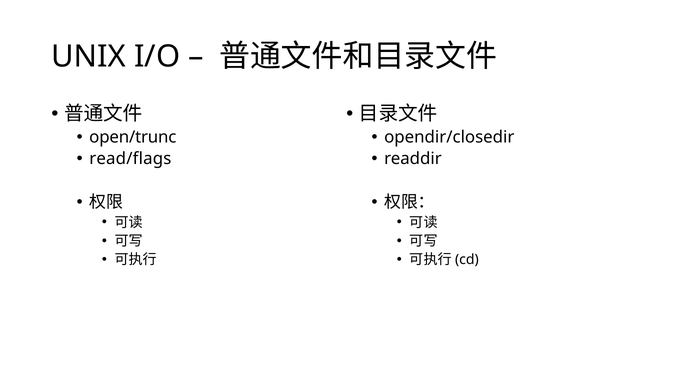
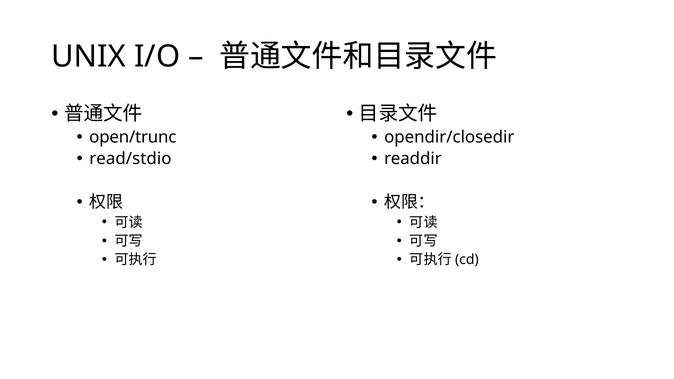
read/flags: read/flags -> read/stdio (130, 159)
